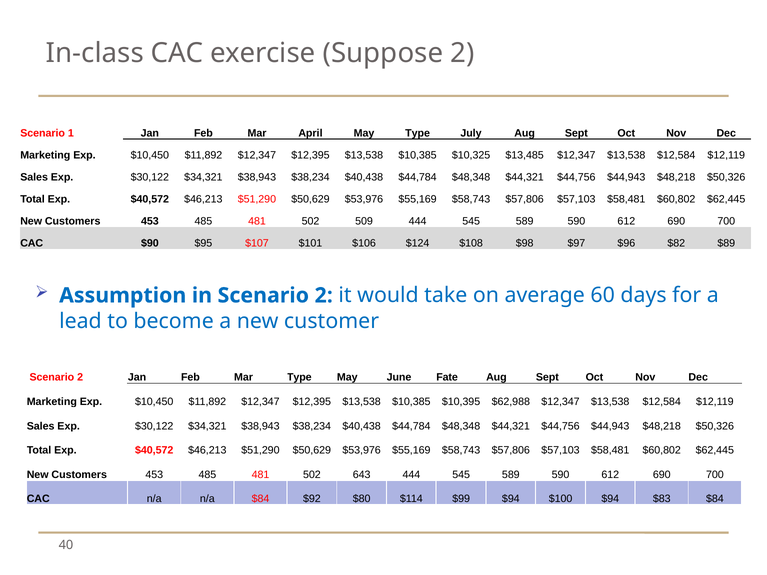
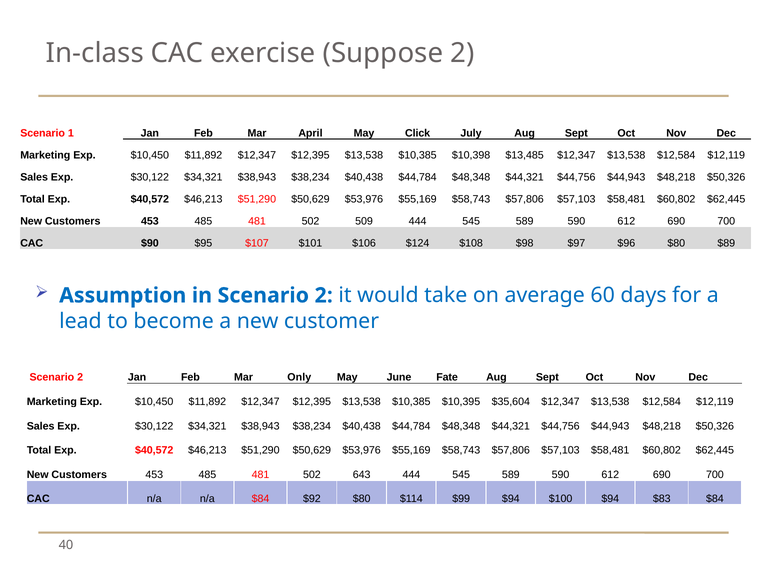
May Type: Type -> Click (418, 133)
$10,325: $10,325 -> $10,398 (471, 155)
$96 $82: $82 -> $80 (676, 243)
Mar Type: Type -> Only (299, 378)
$62,988: $62,988 -> $35,604 (511, 402)
